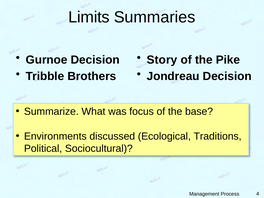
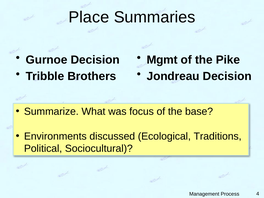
Limits: Limits -> Place (89, 17)
Story: Story -> Mgmt (162, 60)
